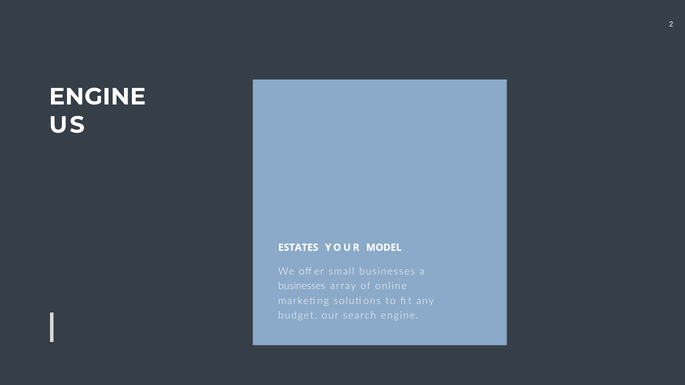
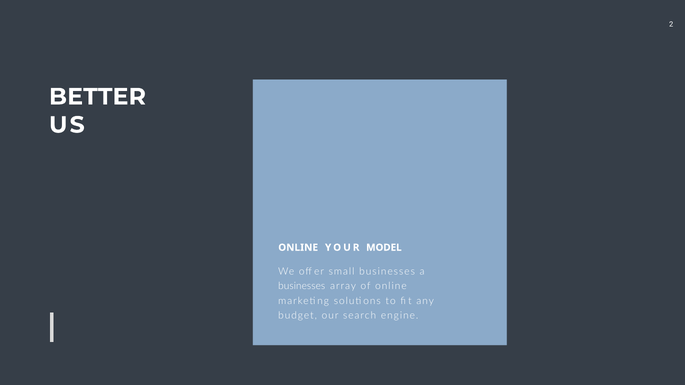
ENGINE: ENGINE -> BETTER (97, 97)
ESTATES: ESTATES -> ONLINE (298, 248)
